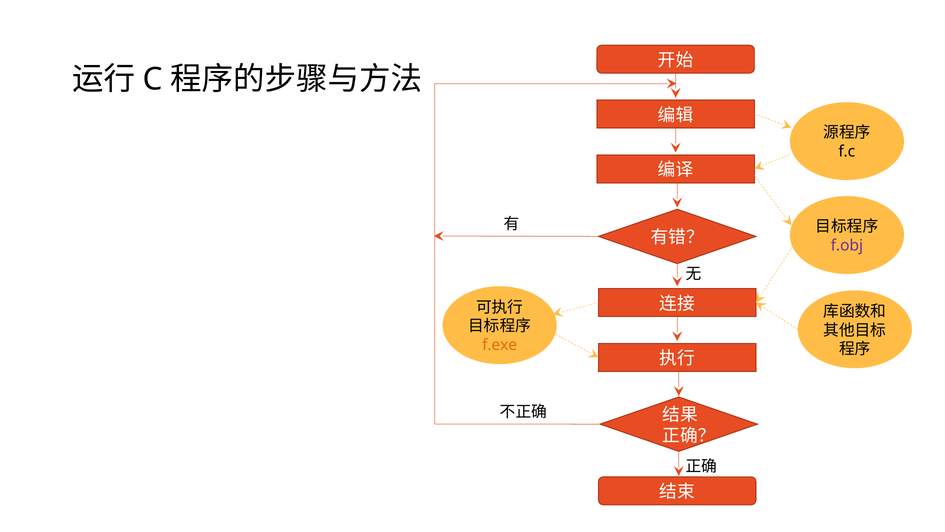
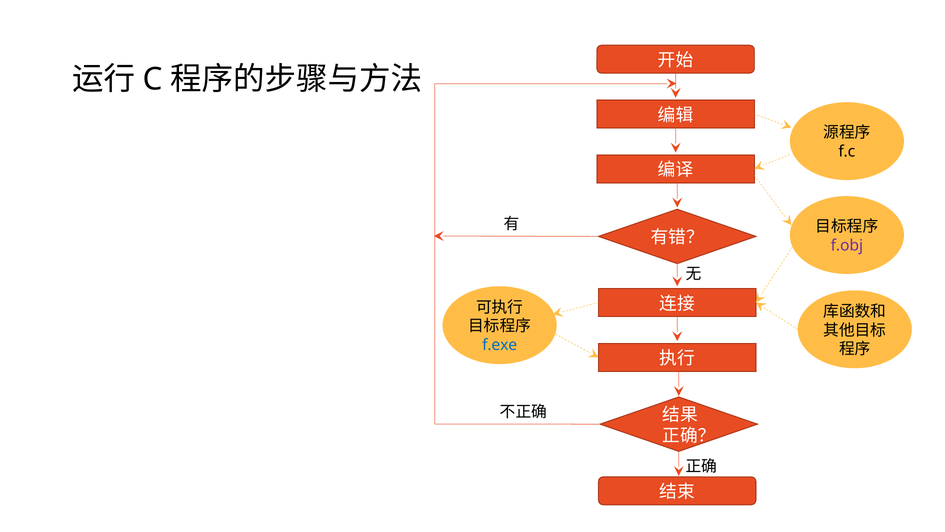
f.exe colour: orange -> blue (500, 345)
